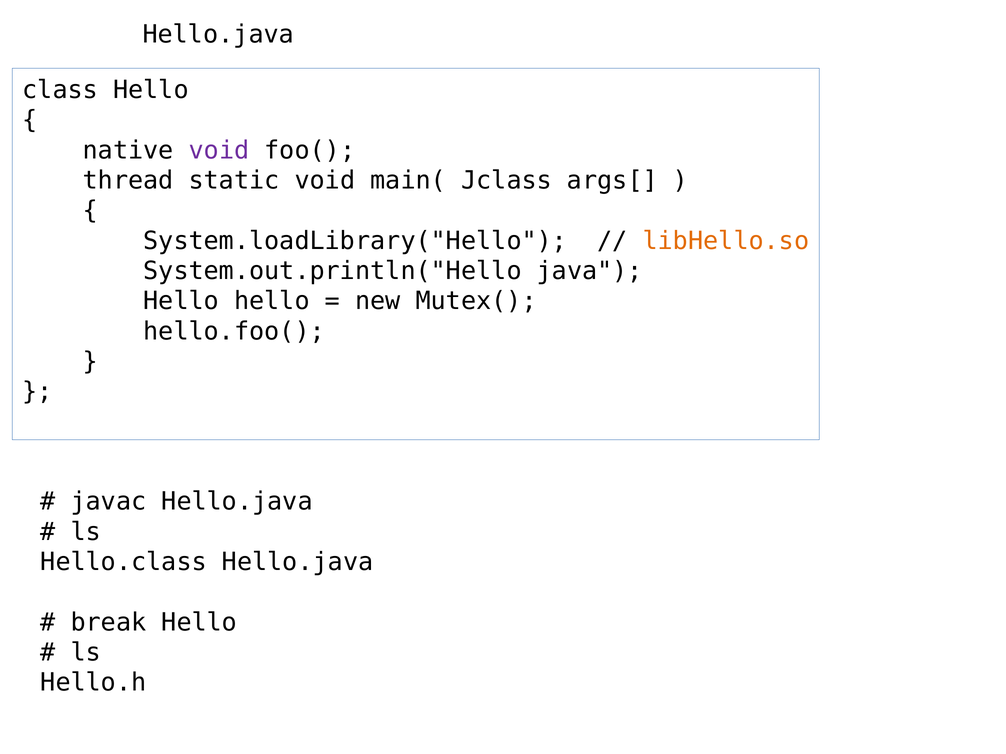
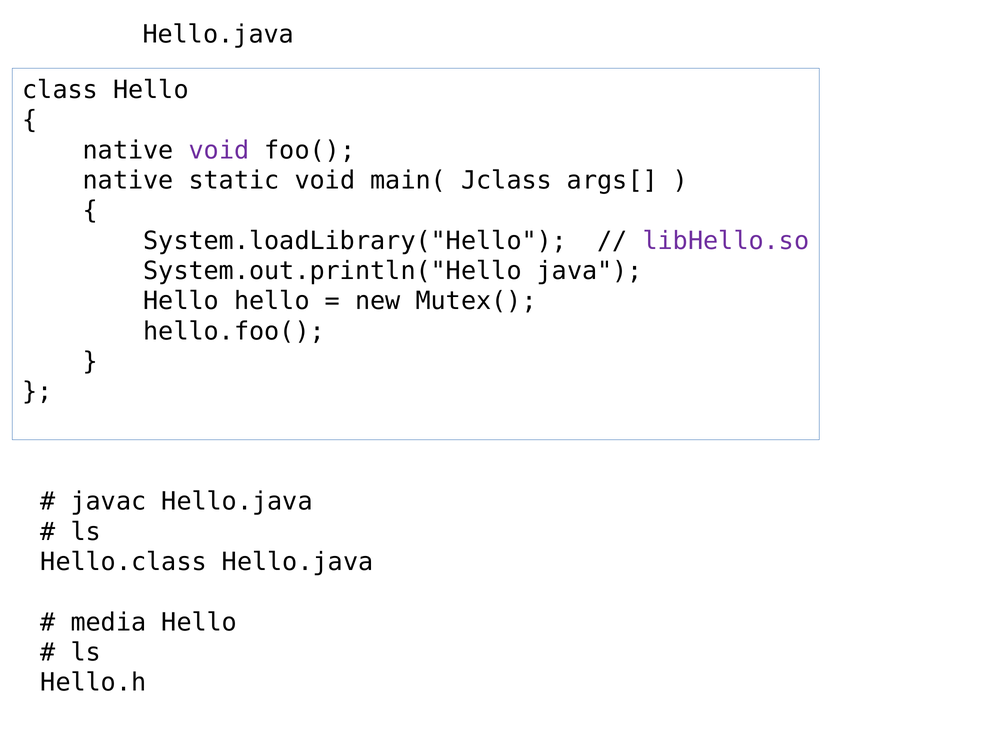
thread: thread -> native (128, 181)
libHello.so colour: orange -> purple (726, 241)
break: break -> media (108, 623)
